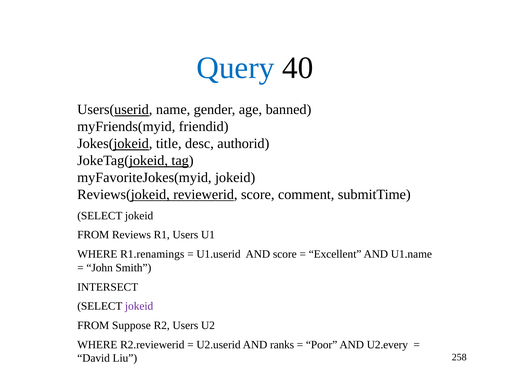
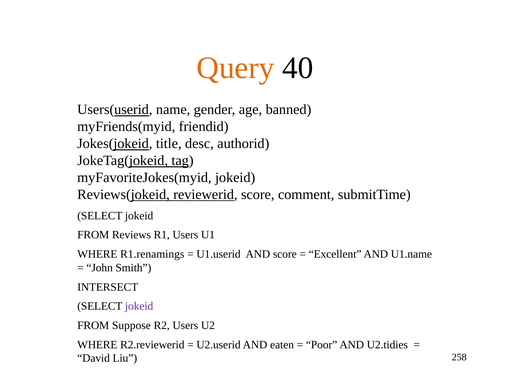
Query colour: blue -> orange (235, 68)
ranks: ranks -> eaten (282, 345)
U2.every: U2.every -> U2.tidies (387, 345)
